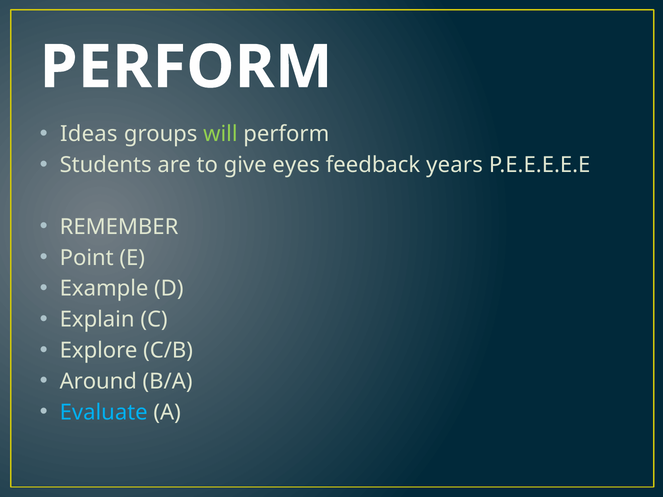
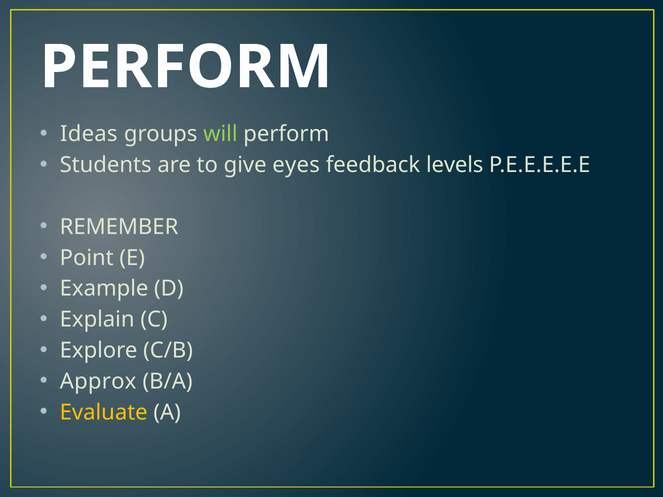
years: years -> levels (455, 165)
Around: Around -> Approx (98, 382)
Evaluate colour: light blue -> yellow (104, 413)
